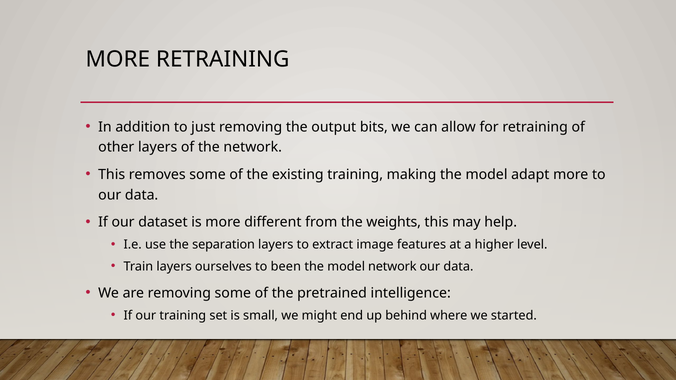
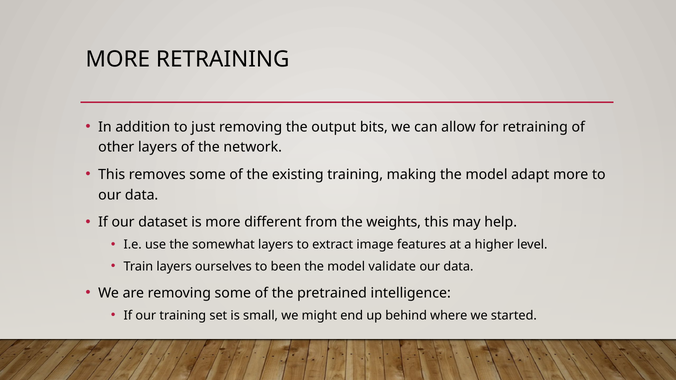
separation: separation -> somewhat (223, 245)
model network: network -> validate (392, 267)
